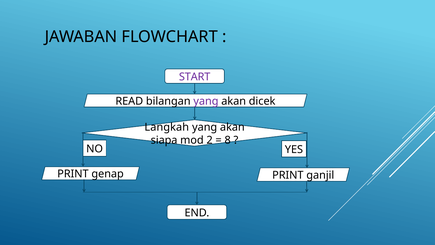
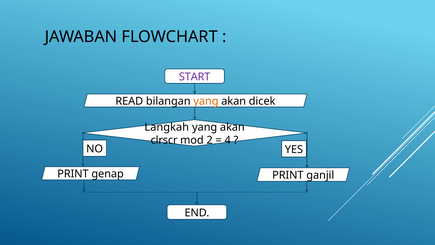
yang colour: purple -> orange (206, 101)
siapa: siapa -> clrscr (164, 140)
8: 8 -> 4 (228, 140)
